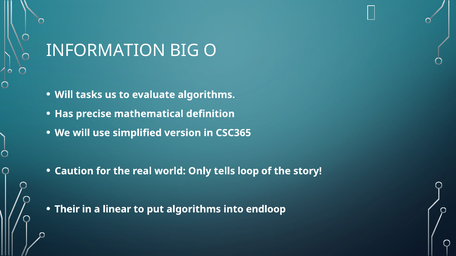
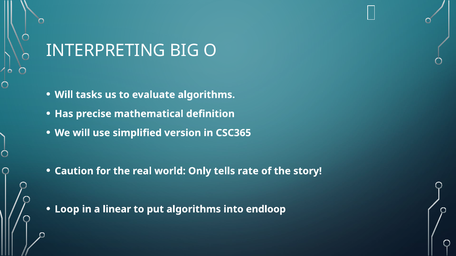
INFORMATION: INFORMATION -> INTERPRETING (106, 51)
loop: loop -> rate (248, 171)
Their: Their -> Loop (67, 210)
